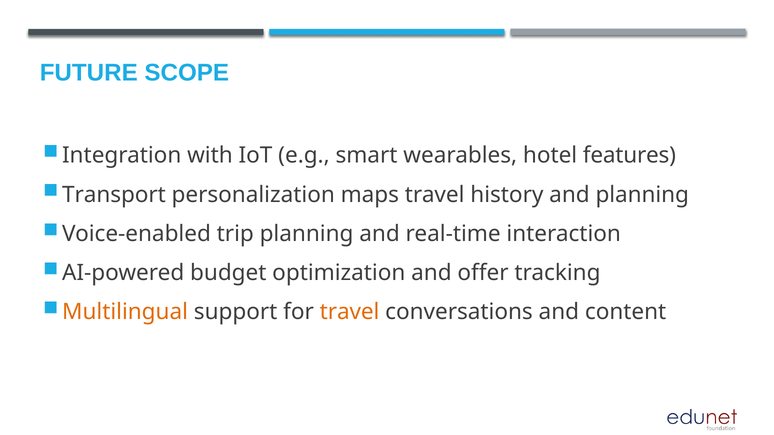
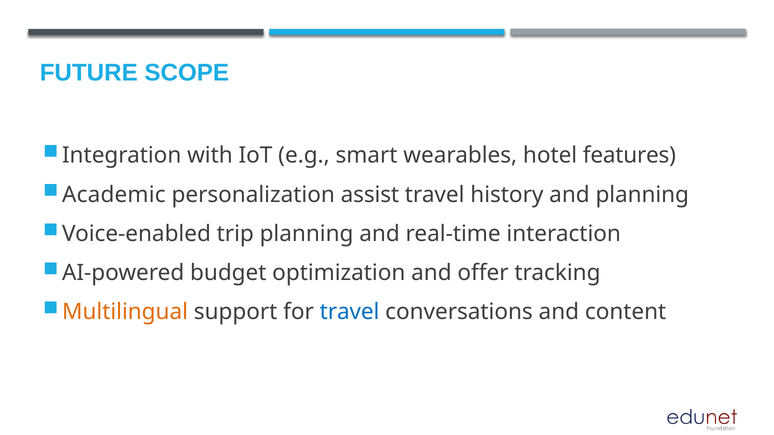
Transport: Transport -> Academic (114, 195)
maps: maps -> assist (370, 195)
travel colour: orange -> blue (350, 312)
